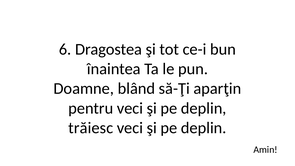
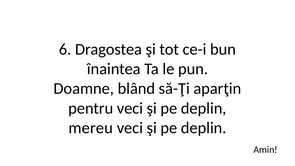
trăiesc: trăiesc -> mereu (91, 128)
